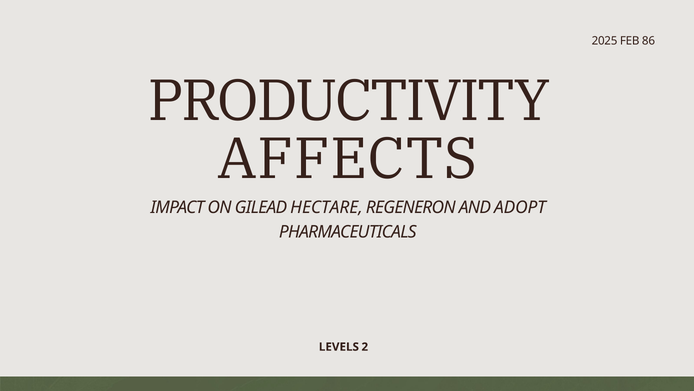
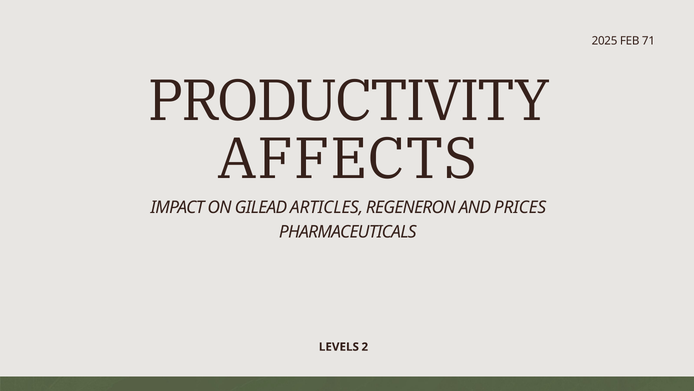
86: 86 -> 71 (649, 41)
HECTARE: HECTARE -> ARTICLES (327, 207)
ADOPT: ADOPT -> PRICES (520, 207)
